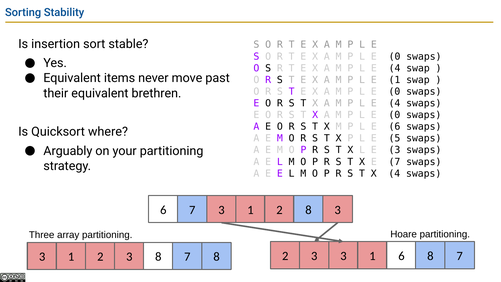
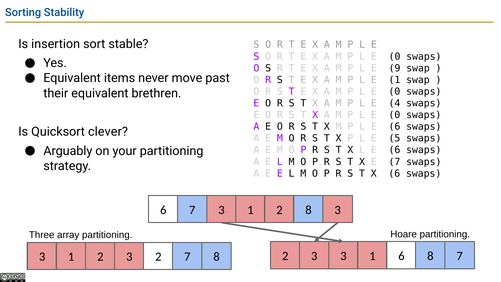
4: 4 -> 9 (395, 68)
where: where -> clever (108, 132)
X L E 3: 3 -> 6 (394, 150)
X 4: 4 -> 6 (394, 173)
2 3 8: 8 -> 2 (158, 257)
